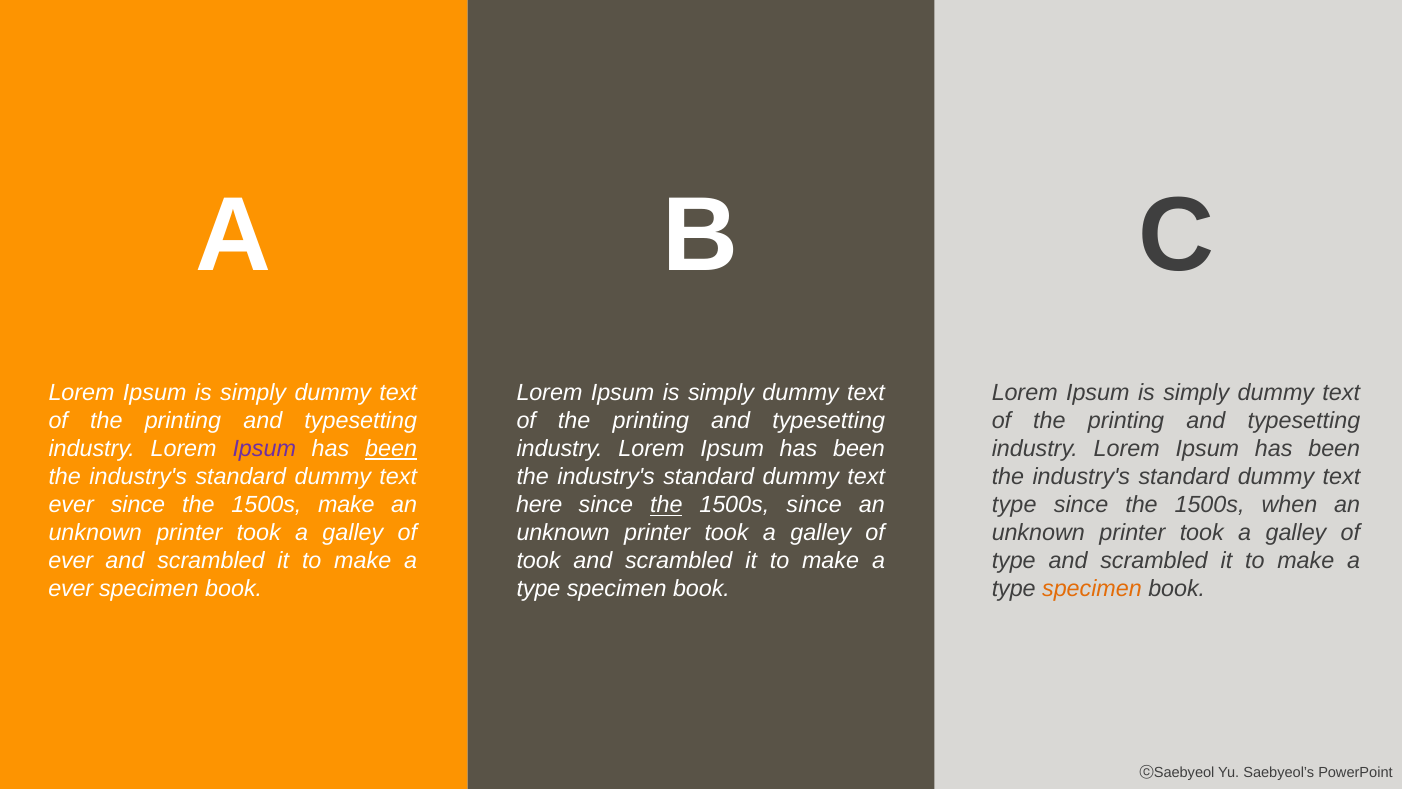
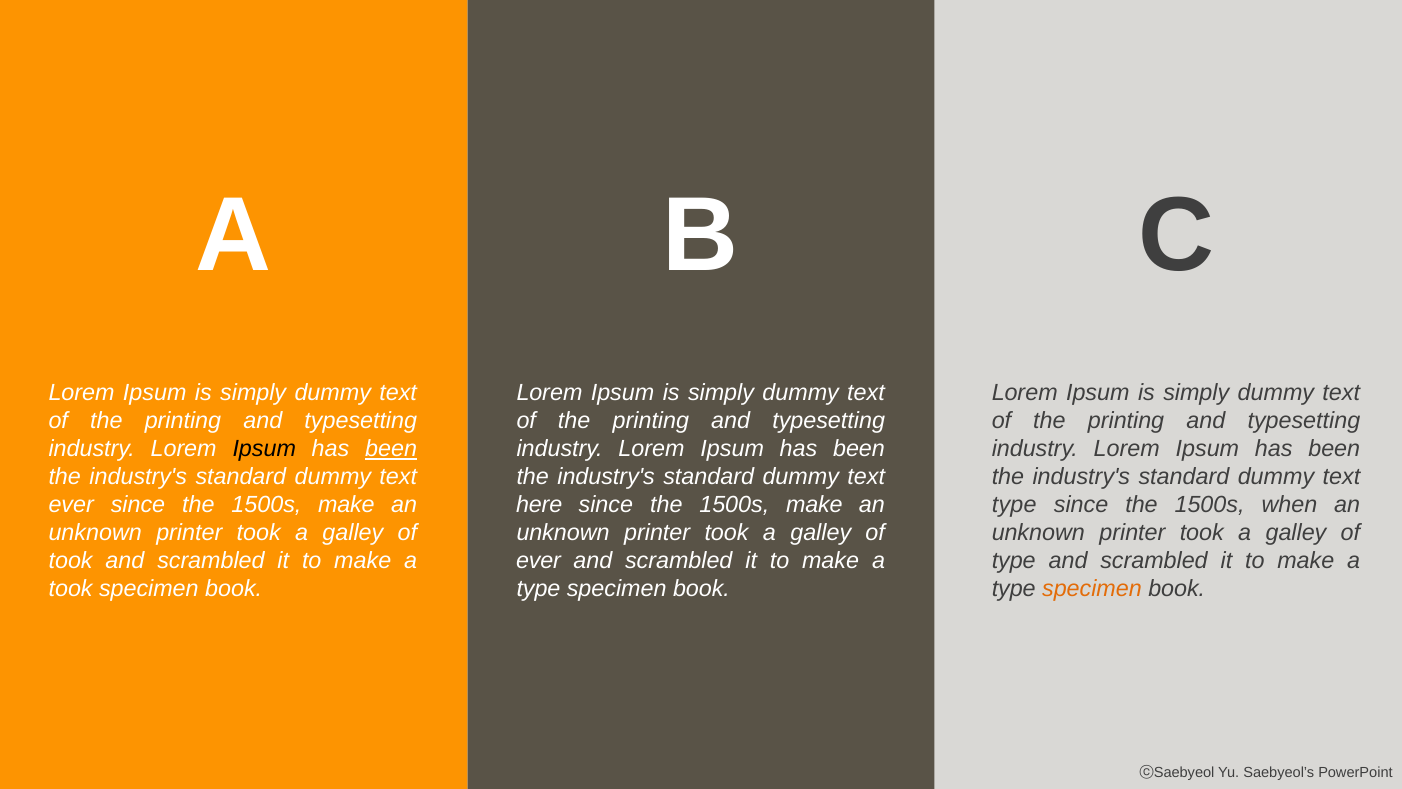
Ipsum colour: purple -> black (264, 449)
the underline: present -> none (666, 505)
since: since -> make (814, 505)
ever: ever -> took (71, 561)
took: took -> ever (539, 561)
ever: ever -> took (71, 589)
